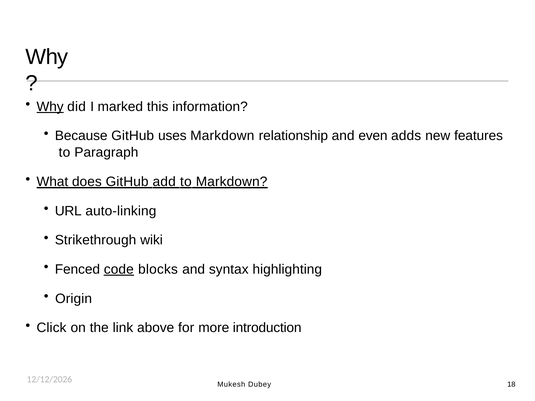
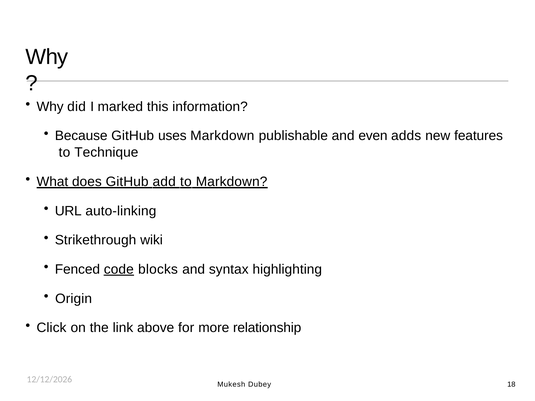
Why underline: present -> none (50, 107)
relationship: relationship -> publishable (293, 136)
Paragraph: Paragraph -> Technique (106, 153)
introduction: introduction -> relationship (267, 328)
